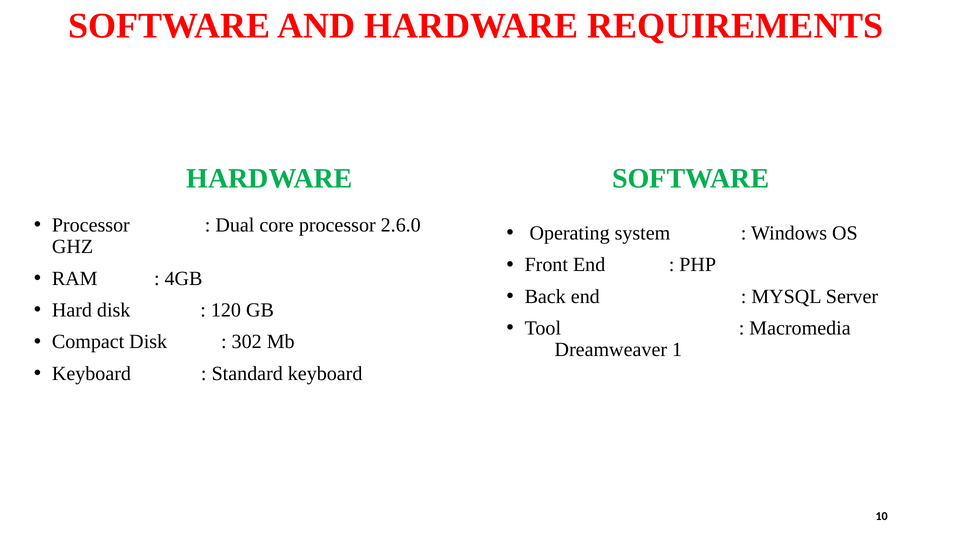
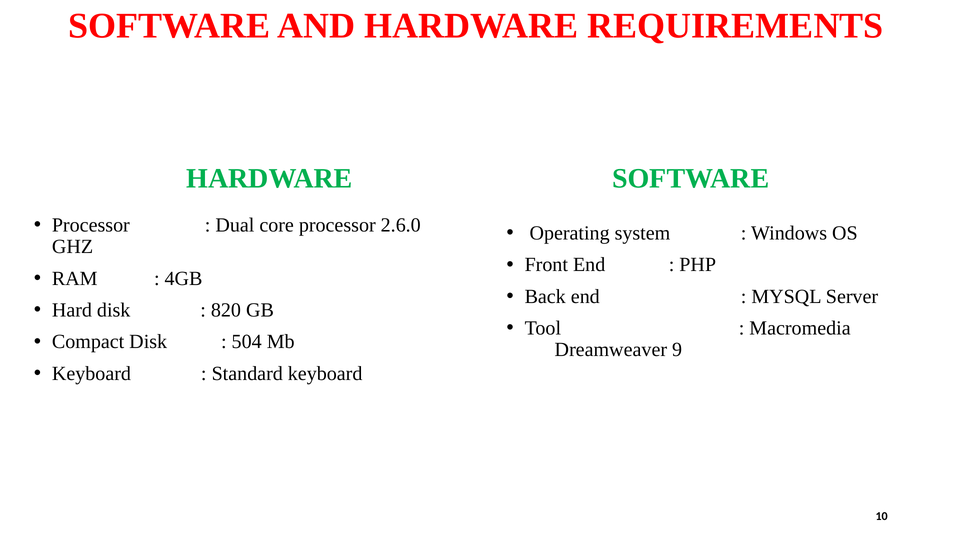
120: 120 -> 820 (226, 310)
302: 302 -> 504 (247, 342)
1: 1 -> 9 (677, 349)
